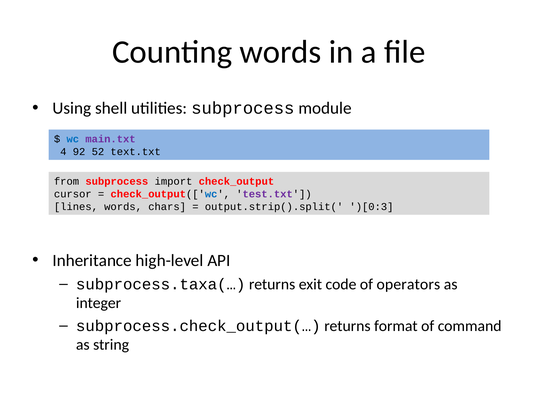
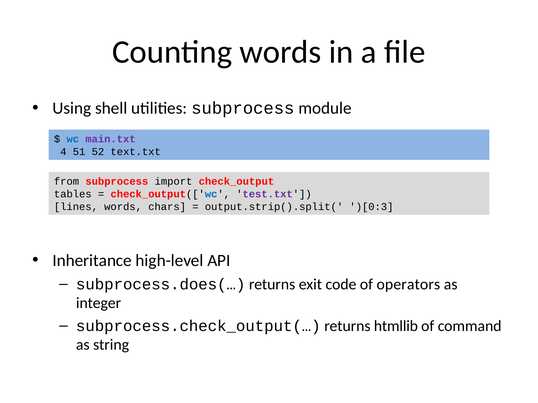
92: 92 -> 51 (79, 152)
cursor: cursor -> tables (73, 194)
subprocess.taxa(…: subprocess.taxa(… -> subprocess.does(… (161, 285)
format: format -> htmllib (396, 326)
